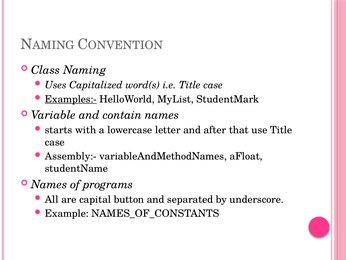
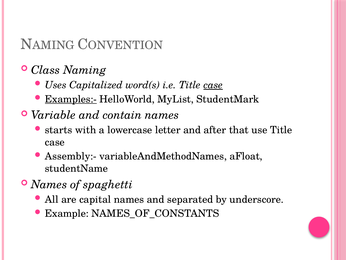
case underline: none -> present (213, 85)
programs: programs -> spaghetti (108, 184)
capital button: button -> names (129, 199)
